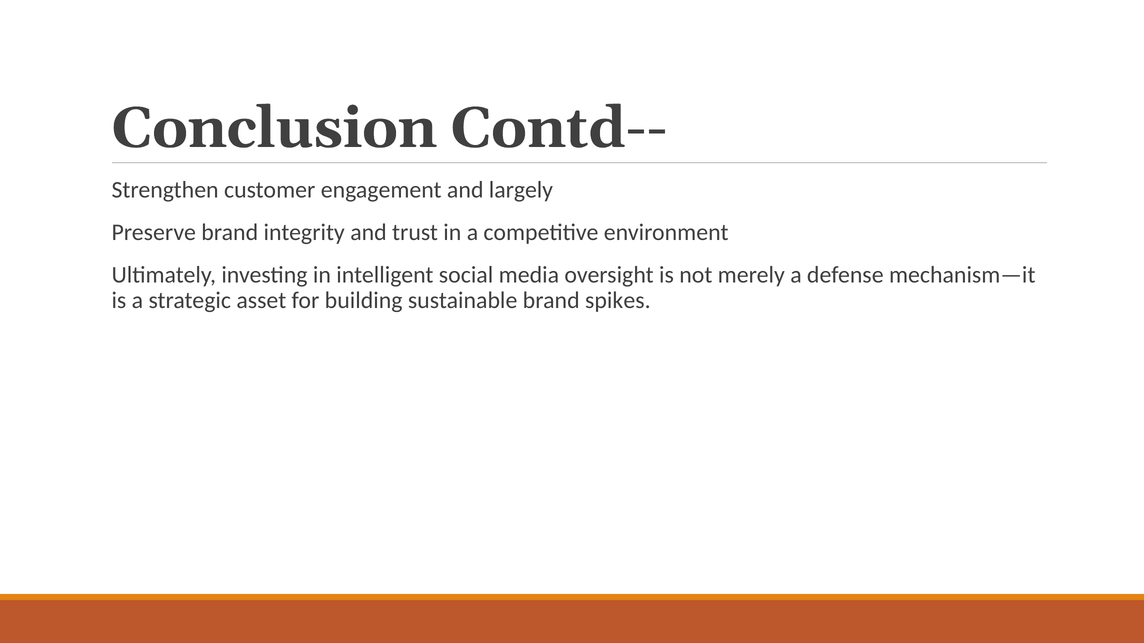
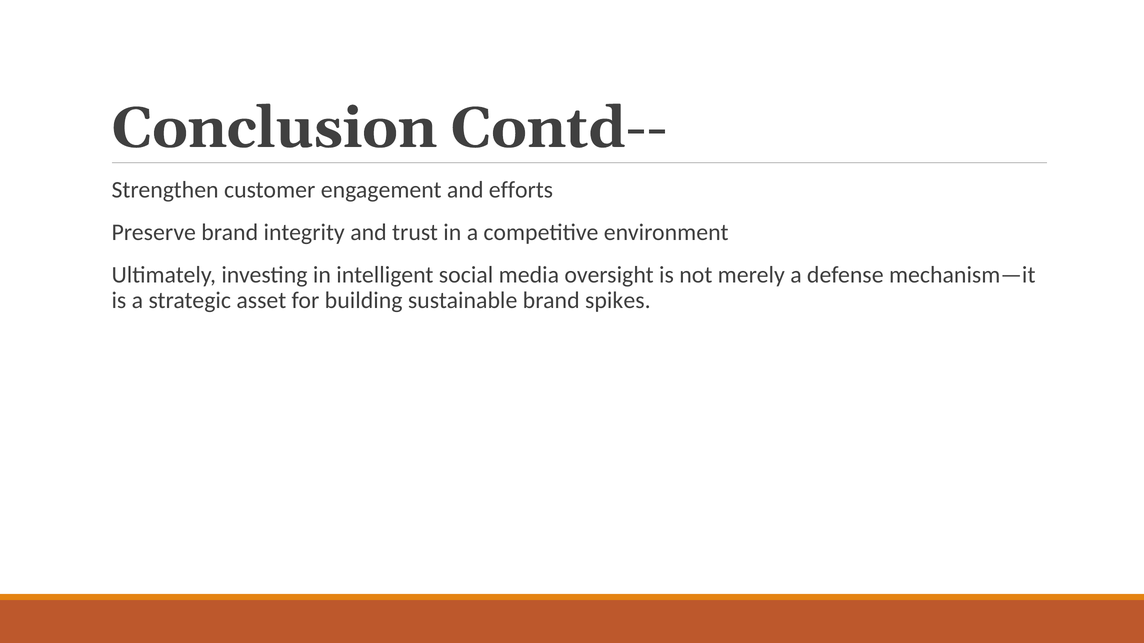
largely: largely -> efforts (521, 190)
